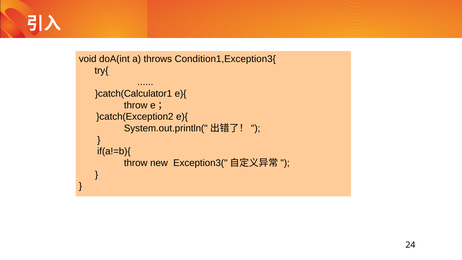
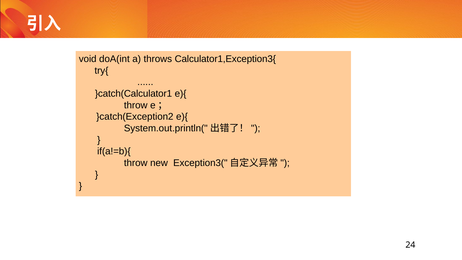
Condition1,Exception3{: Condition1,Exception3{ -> Calculator1,Exception3{ (225, 59)
